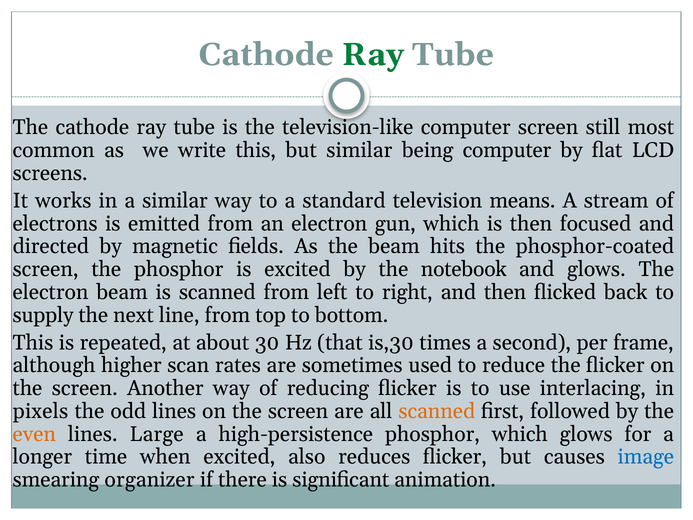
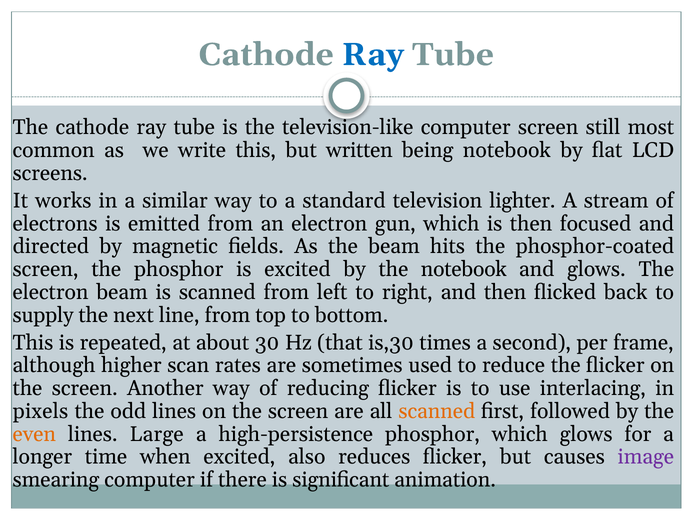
Ray colour: green -> blue (373, 55)
but similar: similar -> written (359, 150)
being computer: computer -> notebook (507, 150)
means: means -> lighter (523, 201)
image colour: blue -> purple (646, 457)
smearing organizer: organizer -> computer (150, 480)
